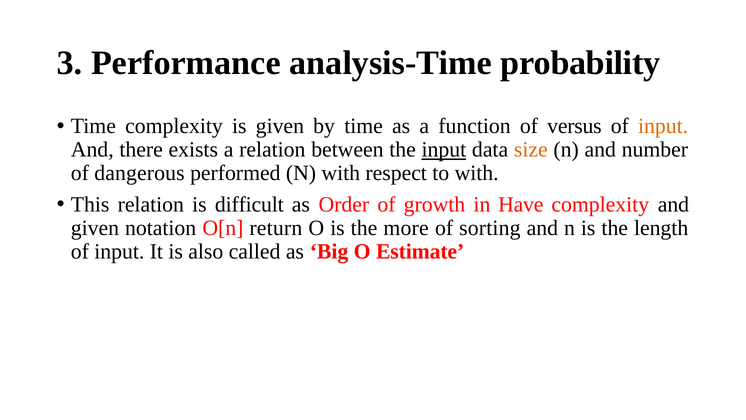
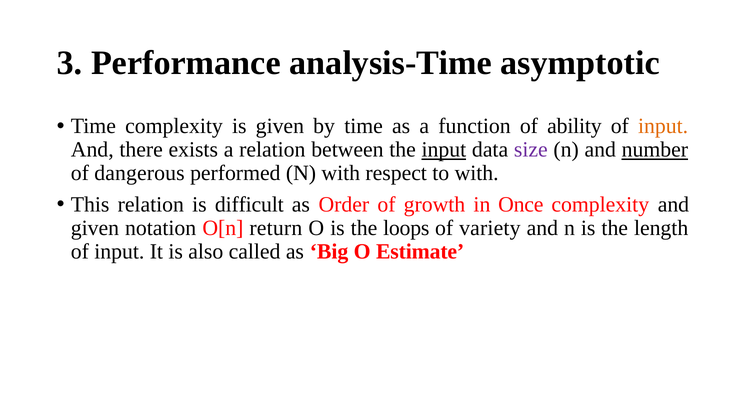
probability: probability -> asymptotic (580, 63)
versus: versus -> ability (574, 126)
size colour: orange -> purple (531, 150)
number underline: none -> present (655, 150)
Have: Have -> Once (521, 204)
more: more -> loops (406, 228)
sorting: sorting -> variety (490, 228)
